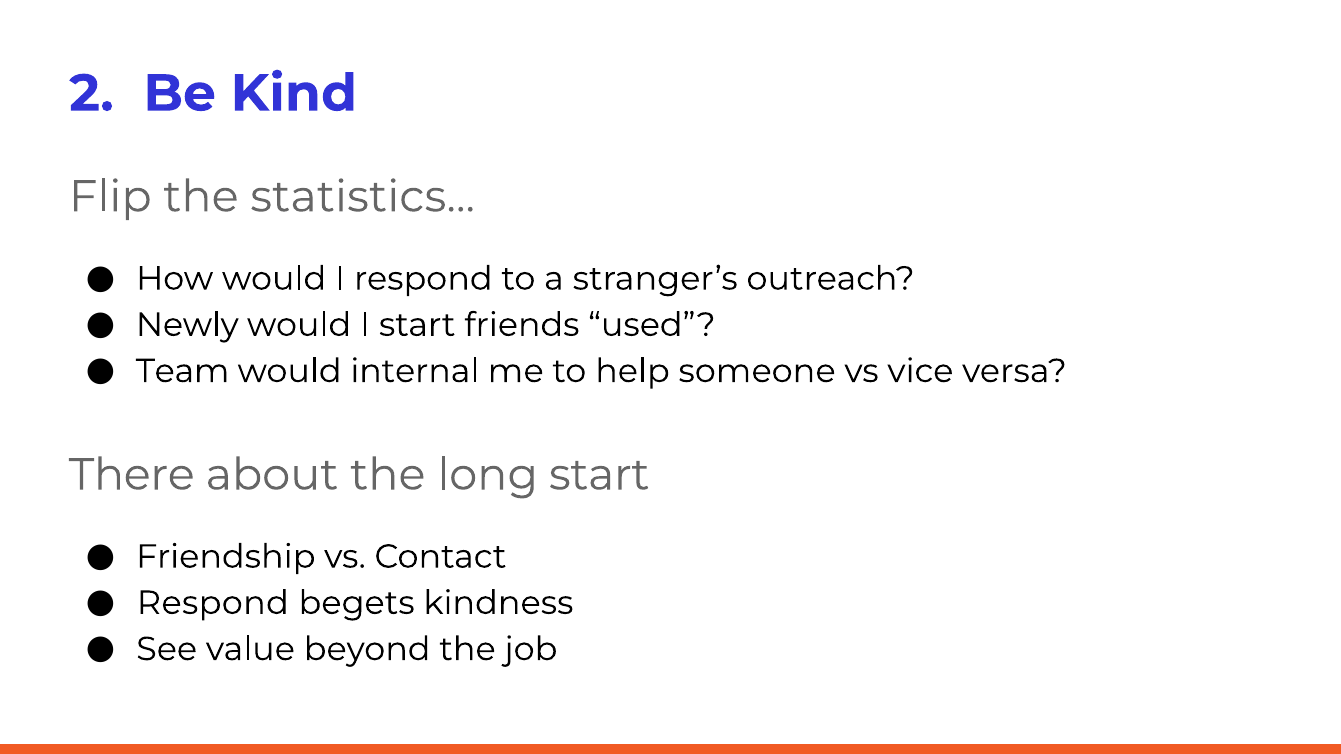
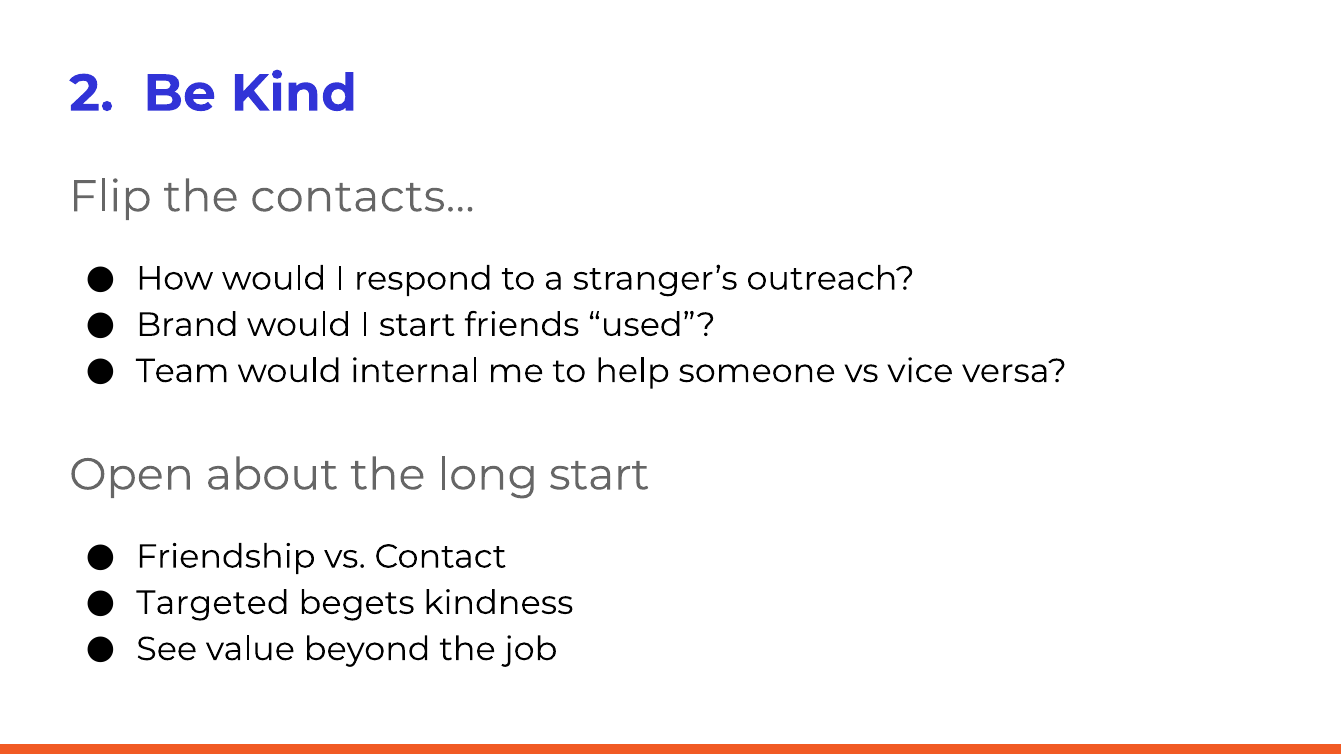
statistics: statistics -> contacts (363, 197)
Newly: Newly -> Brand (187, 325)
There: There -> Open (132, 475)
Respond: Respond -> Targeted (213, 603)
